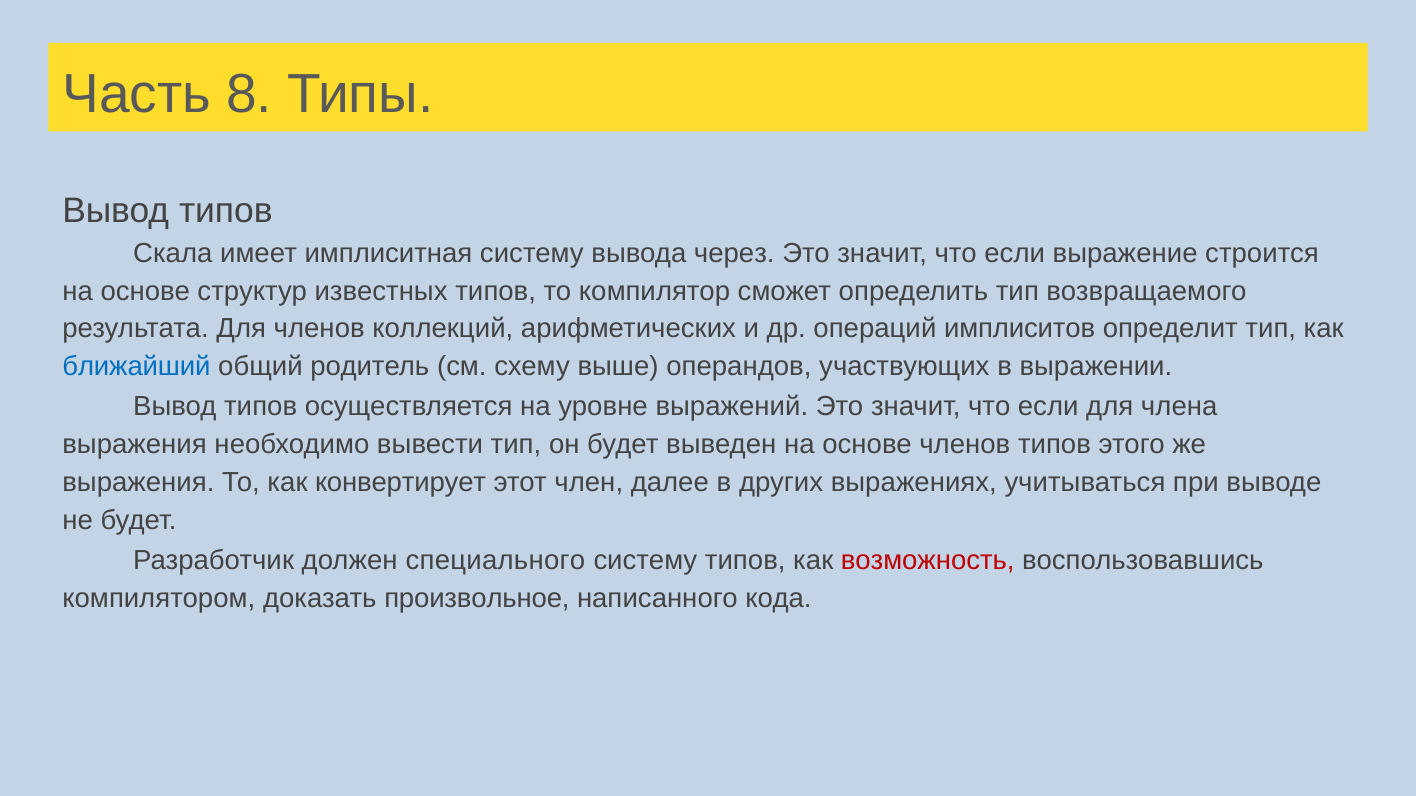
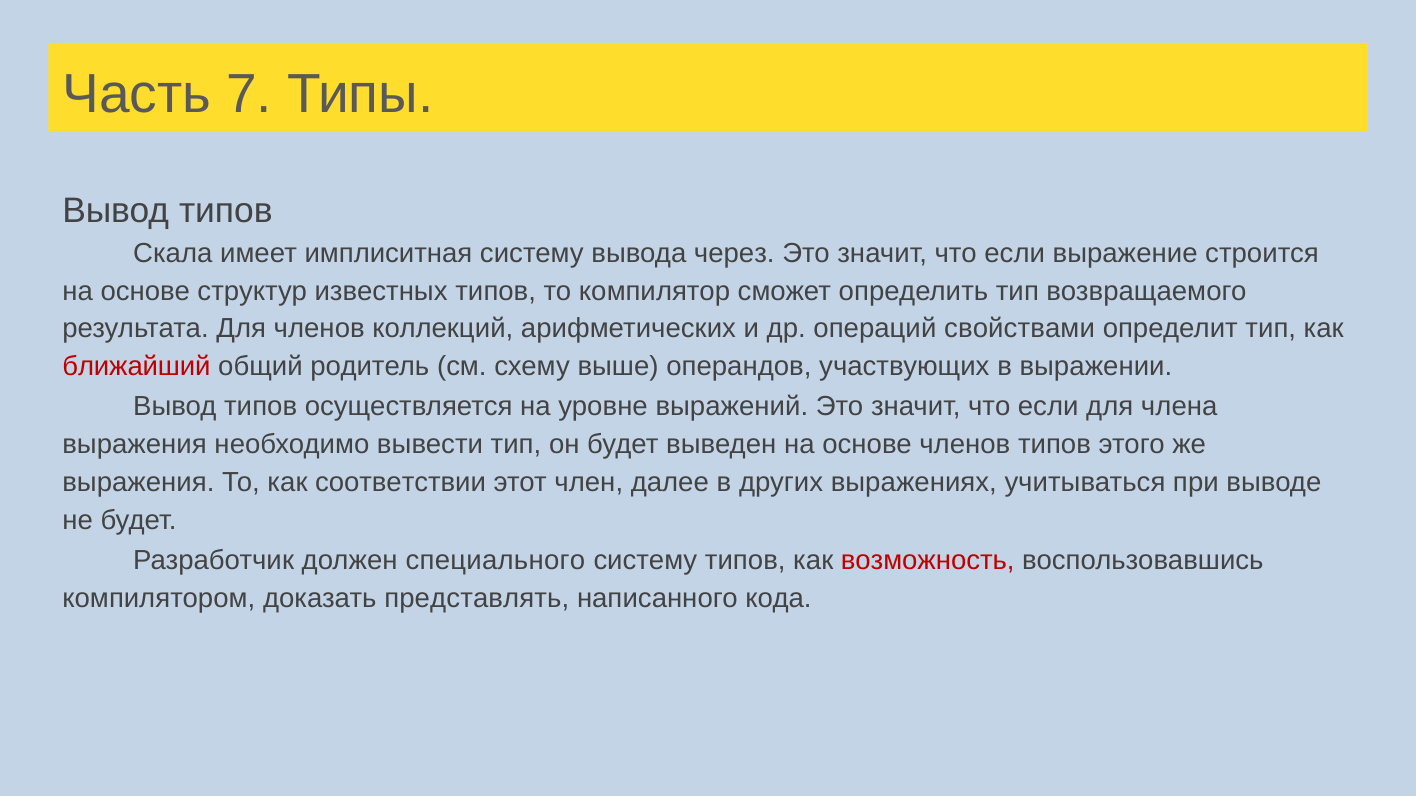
8: 8 -> 7 (249, 94)
имплиситов: имплиситов -> свойствами (1020, 329)
ближайший colour: blue -> red (136, 367)
конвертирует: конвертирует -> соответствии (400, 483)
произвольное: произвольное -> представлять (477, 599)
